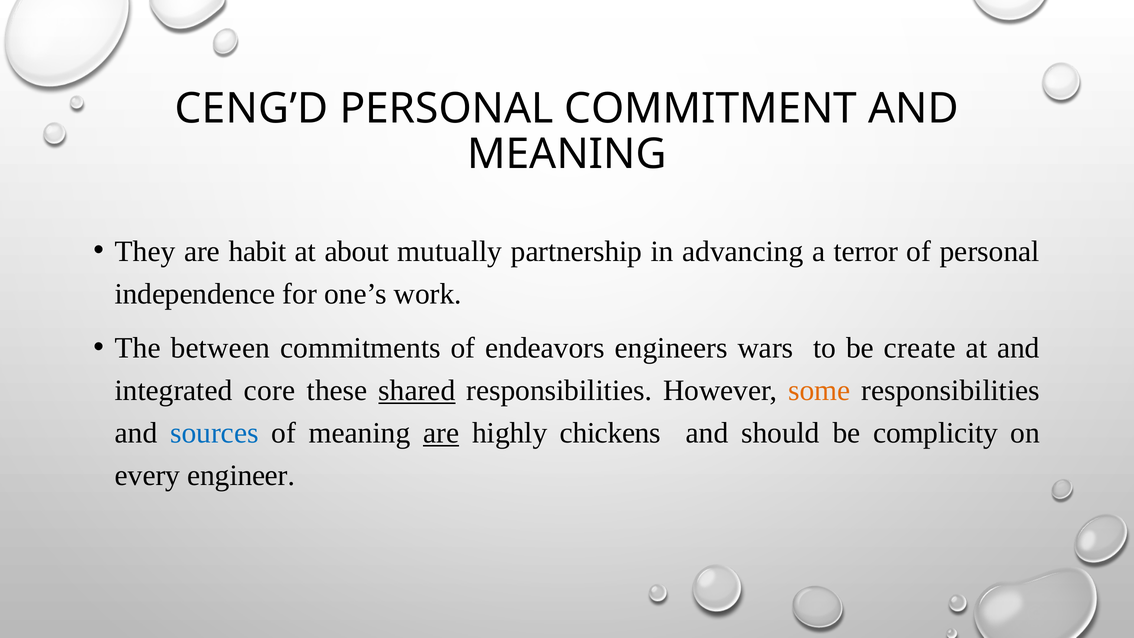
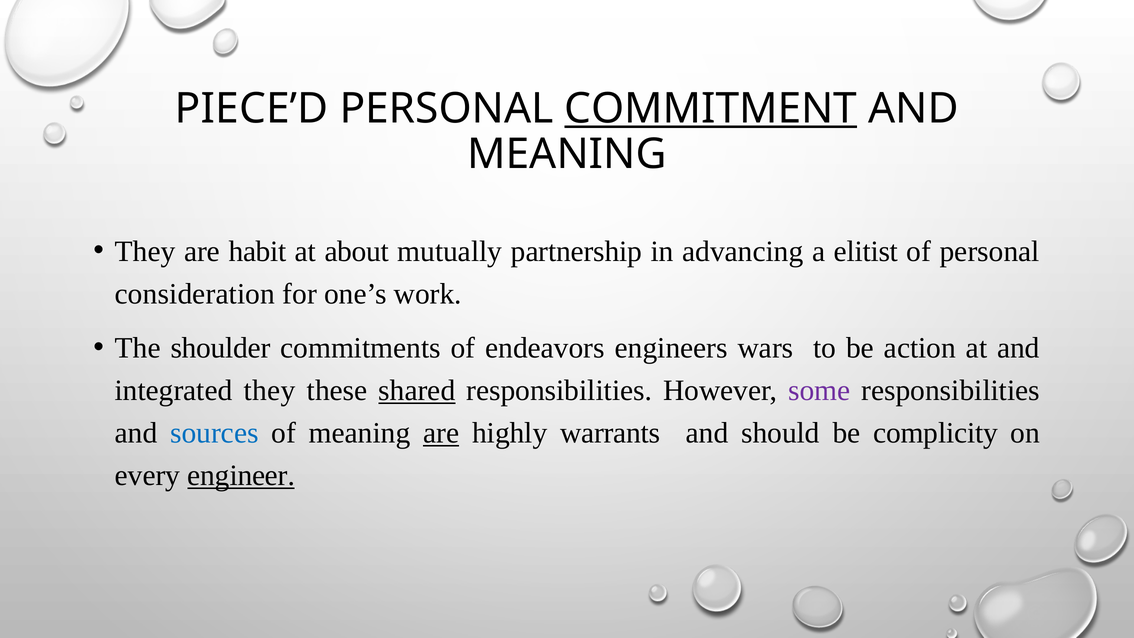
CENG’D: CENG’D -> PIECE’D (252, 108)
COMMITMENT underline: none -> present (711, 108)
terror: terror -> elitist (866, 251)
independence: independence -> consideration (195, 294)
between: between -> shoulder (221, 348)
create: create -> action (920, 348)
integrated core: core -> they (270, 391)
some colour: orange -> purple (819, 391)
chickens: chickens -> warrants (610, 433)
engineer underline: none -> present (241, 476)
